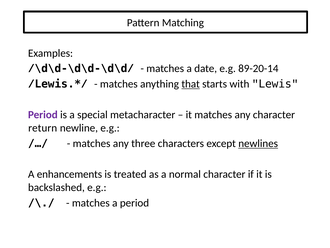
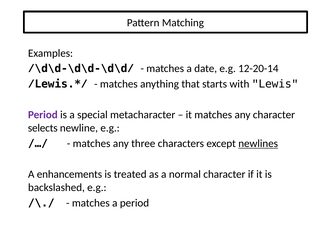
89-20-14: 89-20-14 -> 12-20-14 (258, 68)
that underline: present -> none (191, 84)
return: return -> selects (43, 128)
